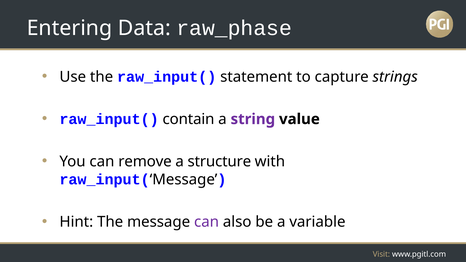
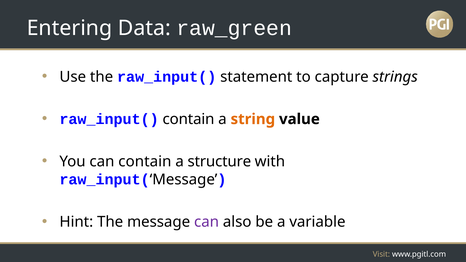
raw_phase: raw_phase -> raw_green (234, 28)
string colour: purple -> orange (253, 119)
can remove: remove -> contain (145, 162)
